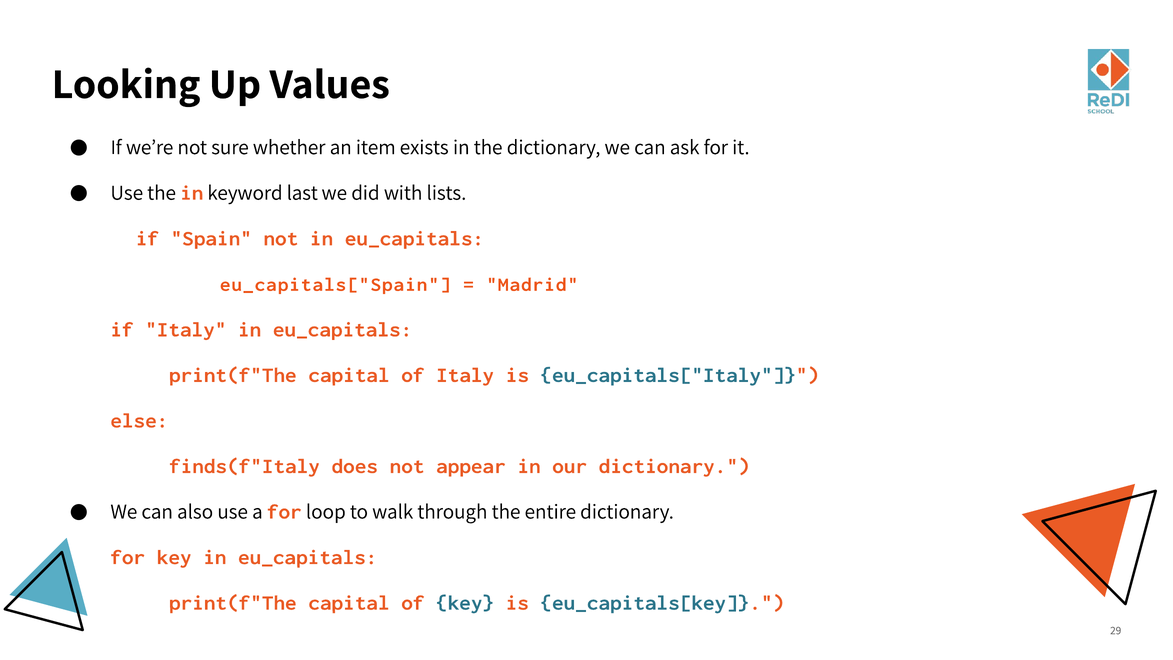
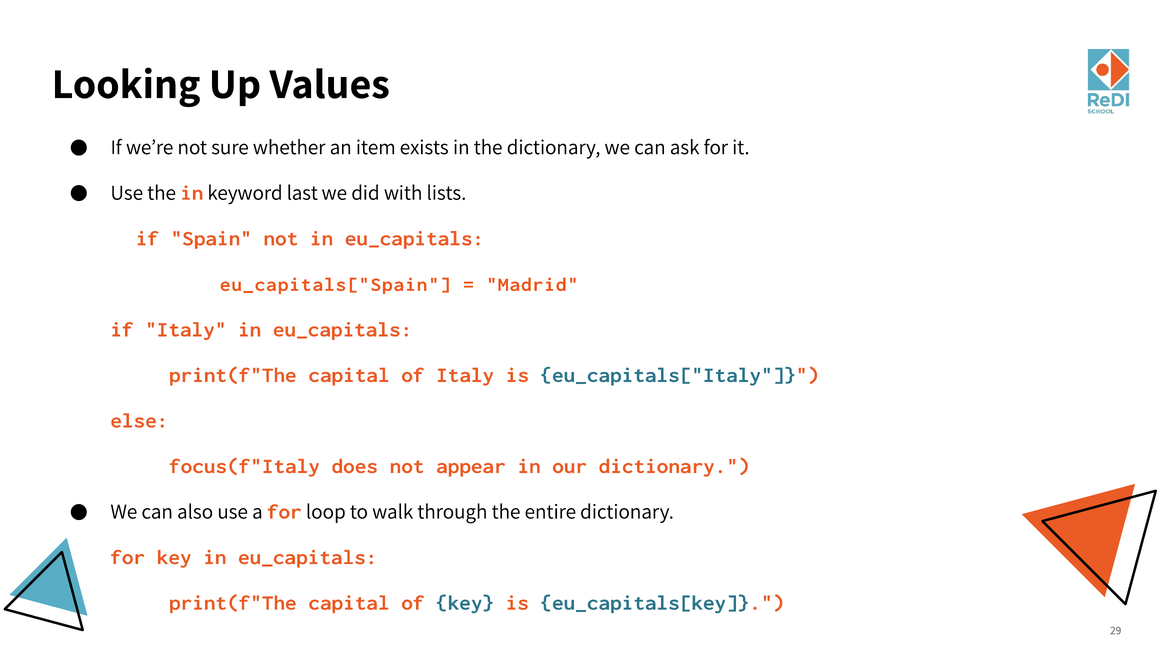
finds(f"Italy: finds(f"Italy -> focus(f"Italy (244, 466)
